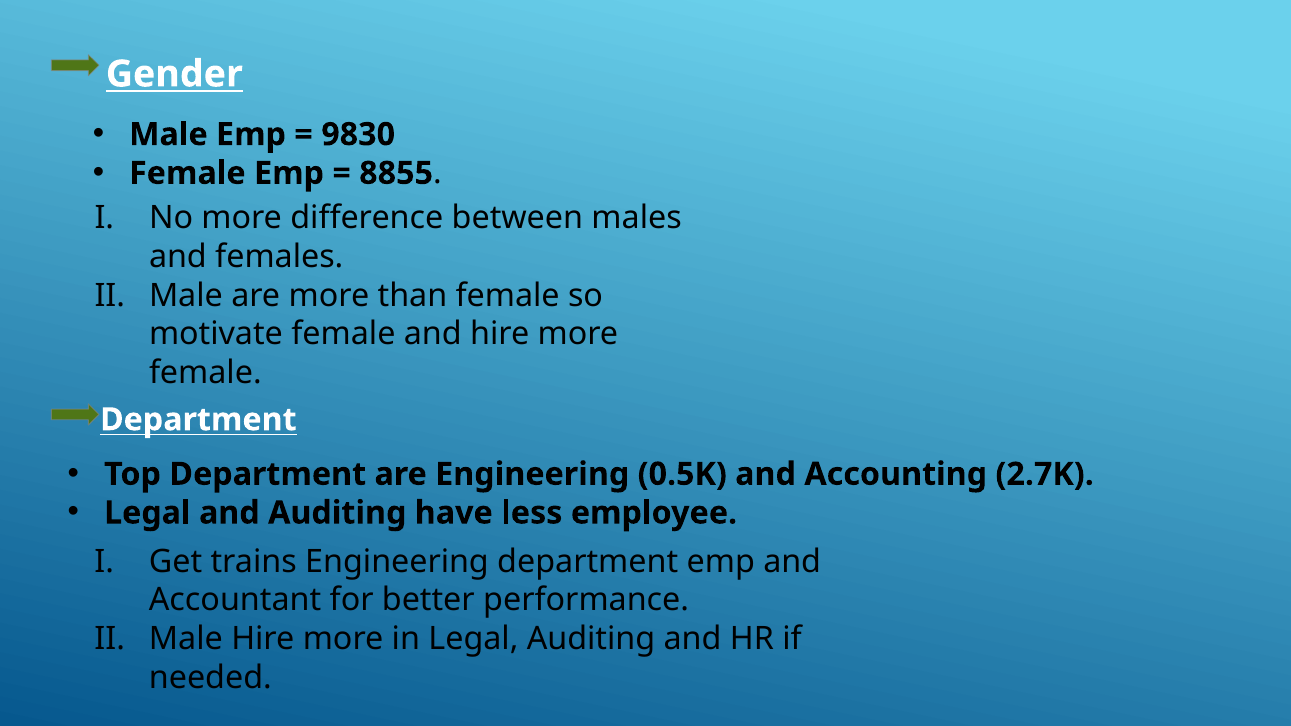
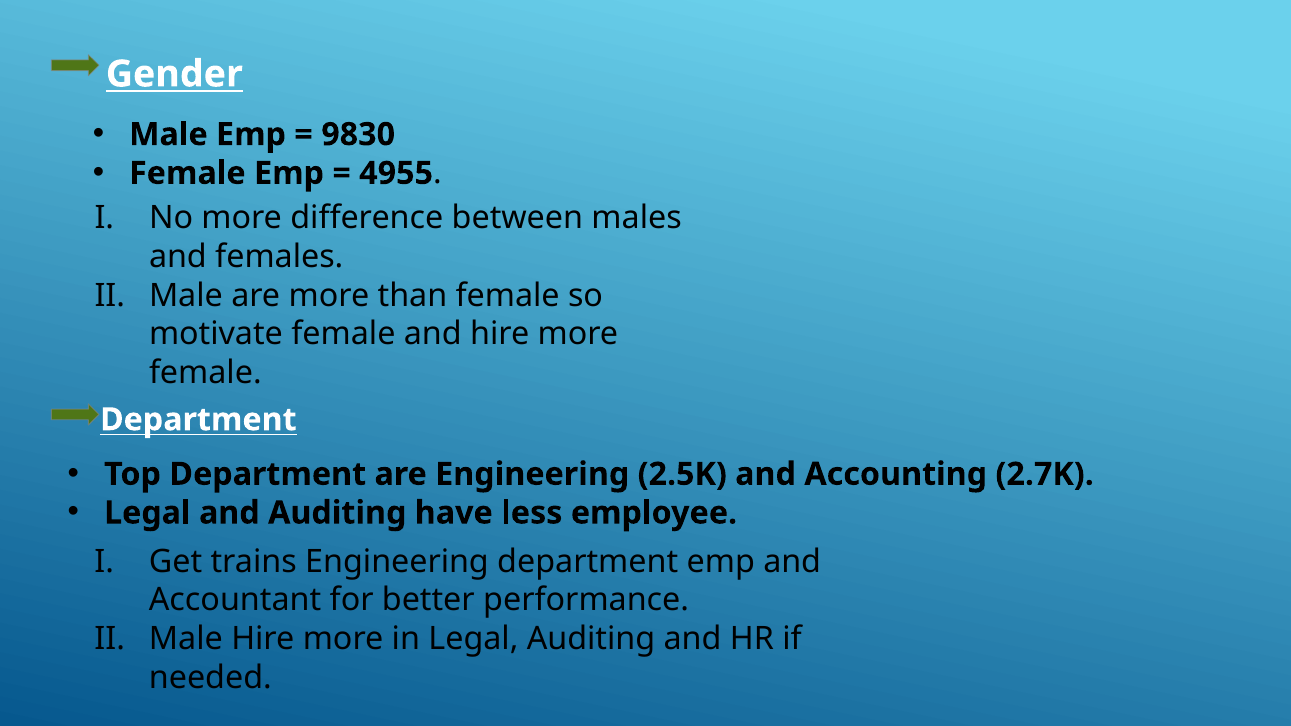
8855: 8855 -> 4955 (396, 173)
0.5K: 0.5K -> 2.5K (682, 474)
